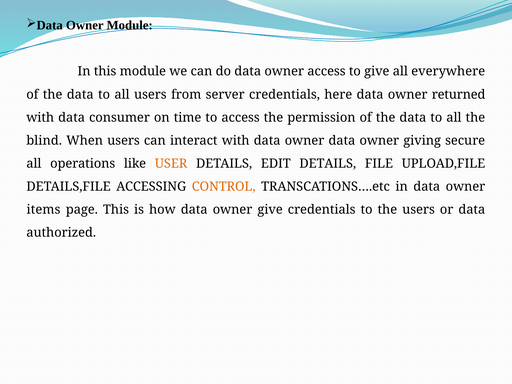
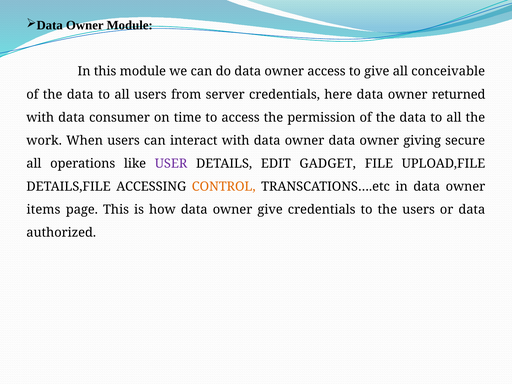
everywhere: everywhere -> conceivable (448, 71)
blind: blind -> work (44, 141)
USER colour: orange -> purple (171, 164)
EDIT DETAILS: DETAILS -> GADGET (328, 164)
